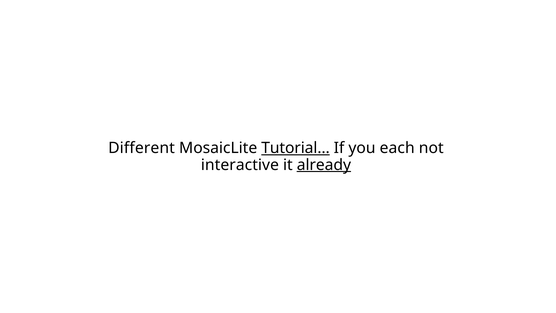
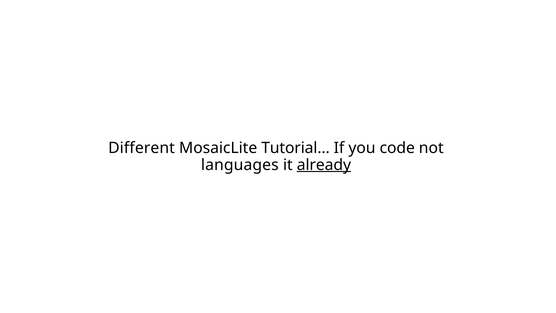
Tutorial… underline: present -> none (295, 148)
each: each -> code (397, 148)
interactive: interactive -> languages (240, 165)
